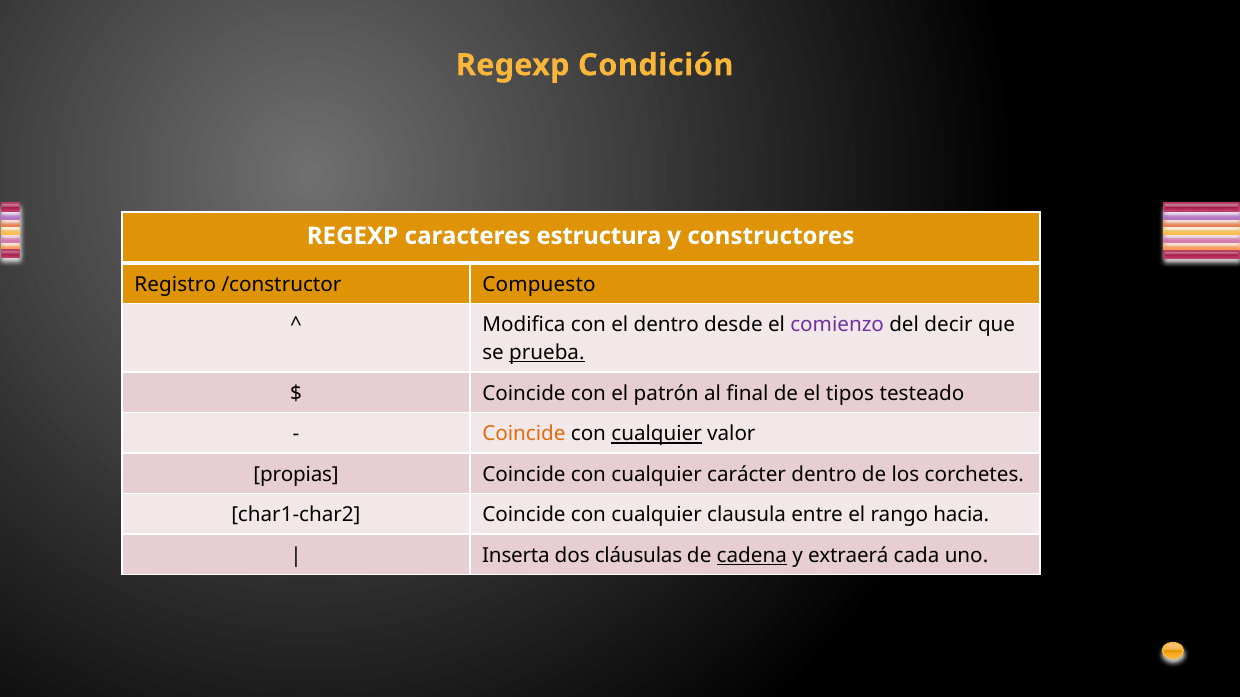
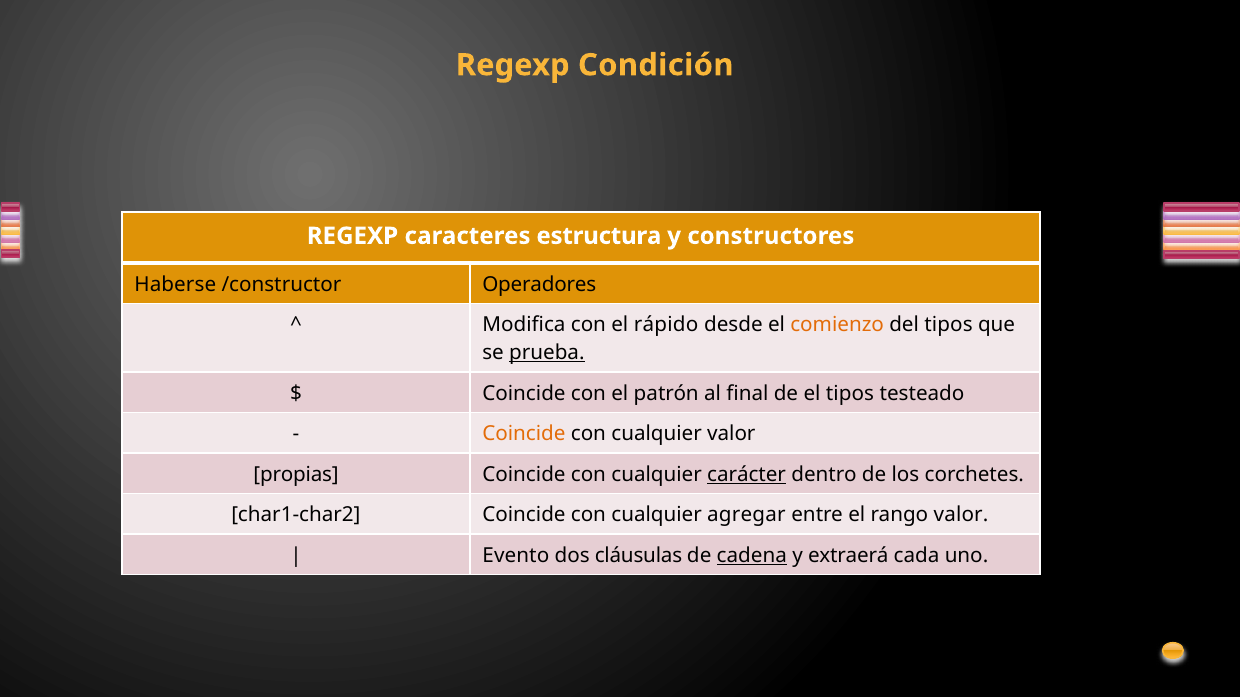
Registro: Registro -> Haberse (175, 285)
Compuesto: Compuesto -> Operadores (539, 285)
el dentro: dentro -> rápido (666, 325)
comienzo colour: purple -> orange (837, 325)
del decir: decir -> tipos (948, 325)
cualquier underline: present -> none (657, 434)
carácter underline: none -> present (747, 475)
clausula: clausula -> agregar (746, 516)
rango hacia: hacia -> valor (961, 516)
Inserta: Inserta -> Evento (516, 556)
